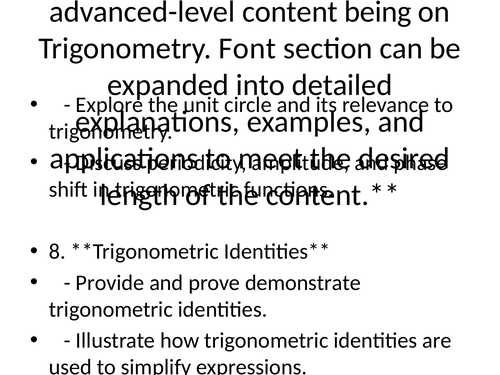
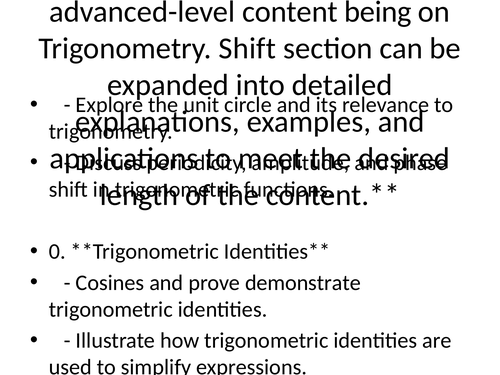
Trigonometry Font: Font -> Shift (247, 48)
8: 8 -> 0 (57, 252)
Provide: Provide -> Cosines (110, 283)
